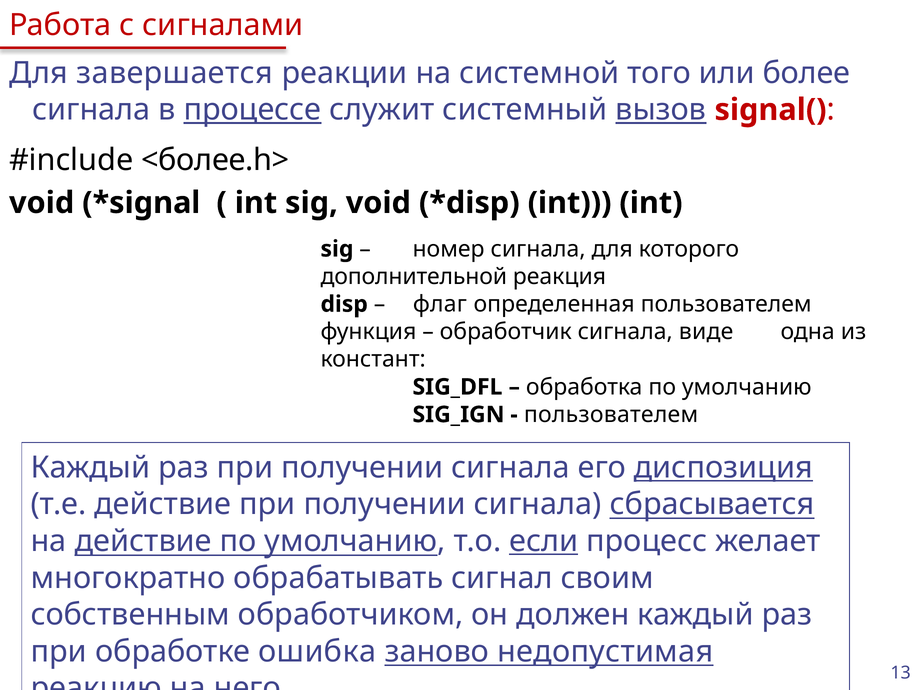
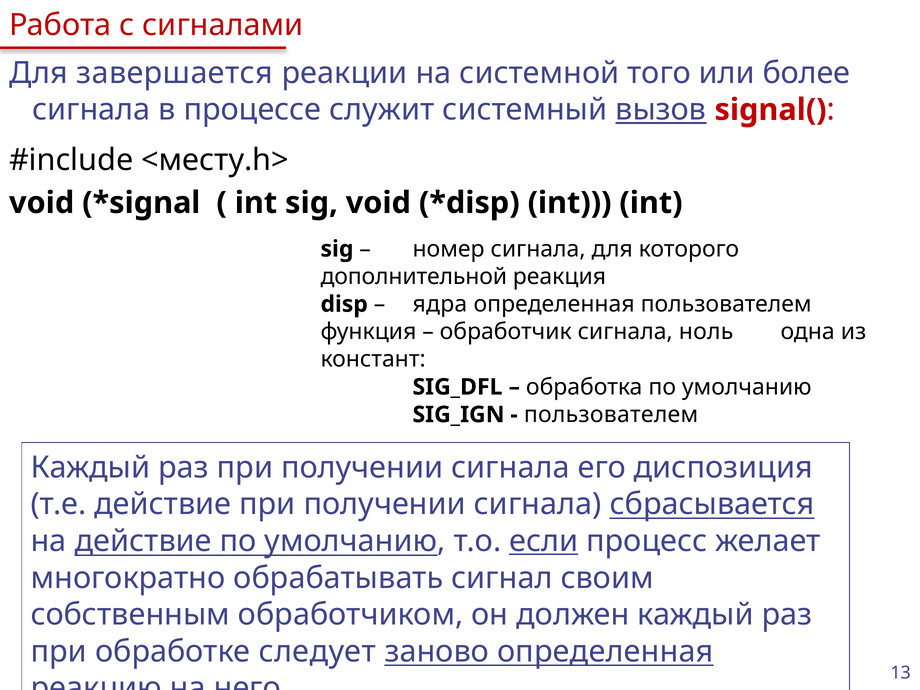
процессе underline: present -> none (252, 110)
<более.h>: <более.h> -> <месту.h> (215, 160)
флаг: флаг -> ядра (440, 304)
виде: виде -> ноль (706, 332)
диспозиция underline: present -> none (723, 468)
ошибка: ошибка -> следует (317, 652)
заново недопустимая: недопустимая -> определенная (605, 652)
